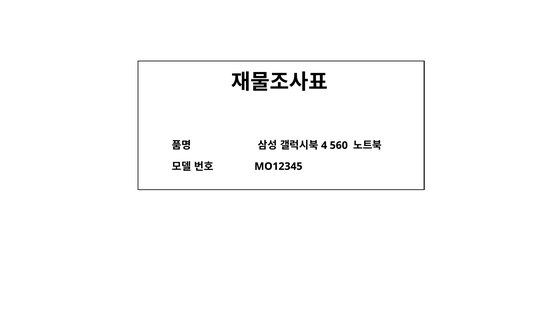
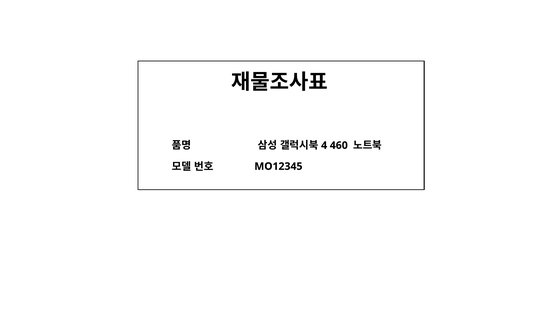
560: 560 -> 460 (339, 145)
